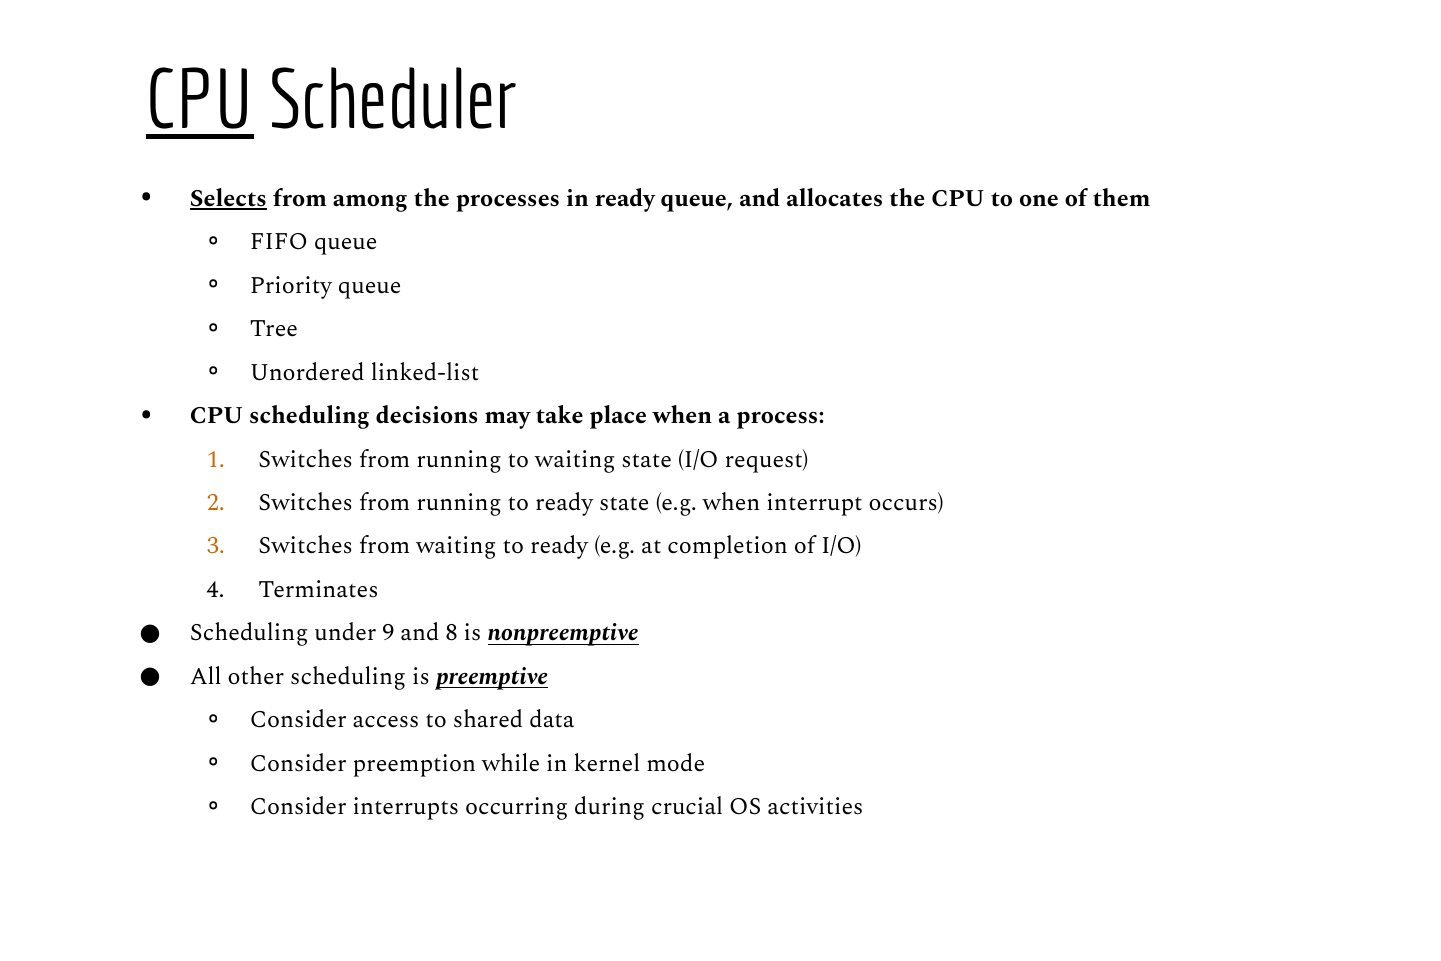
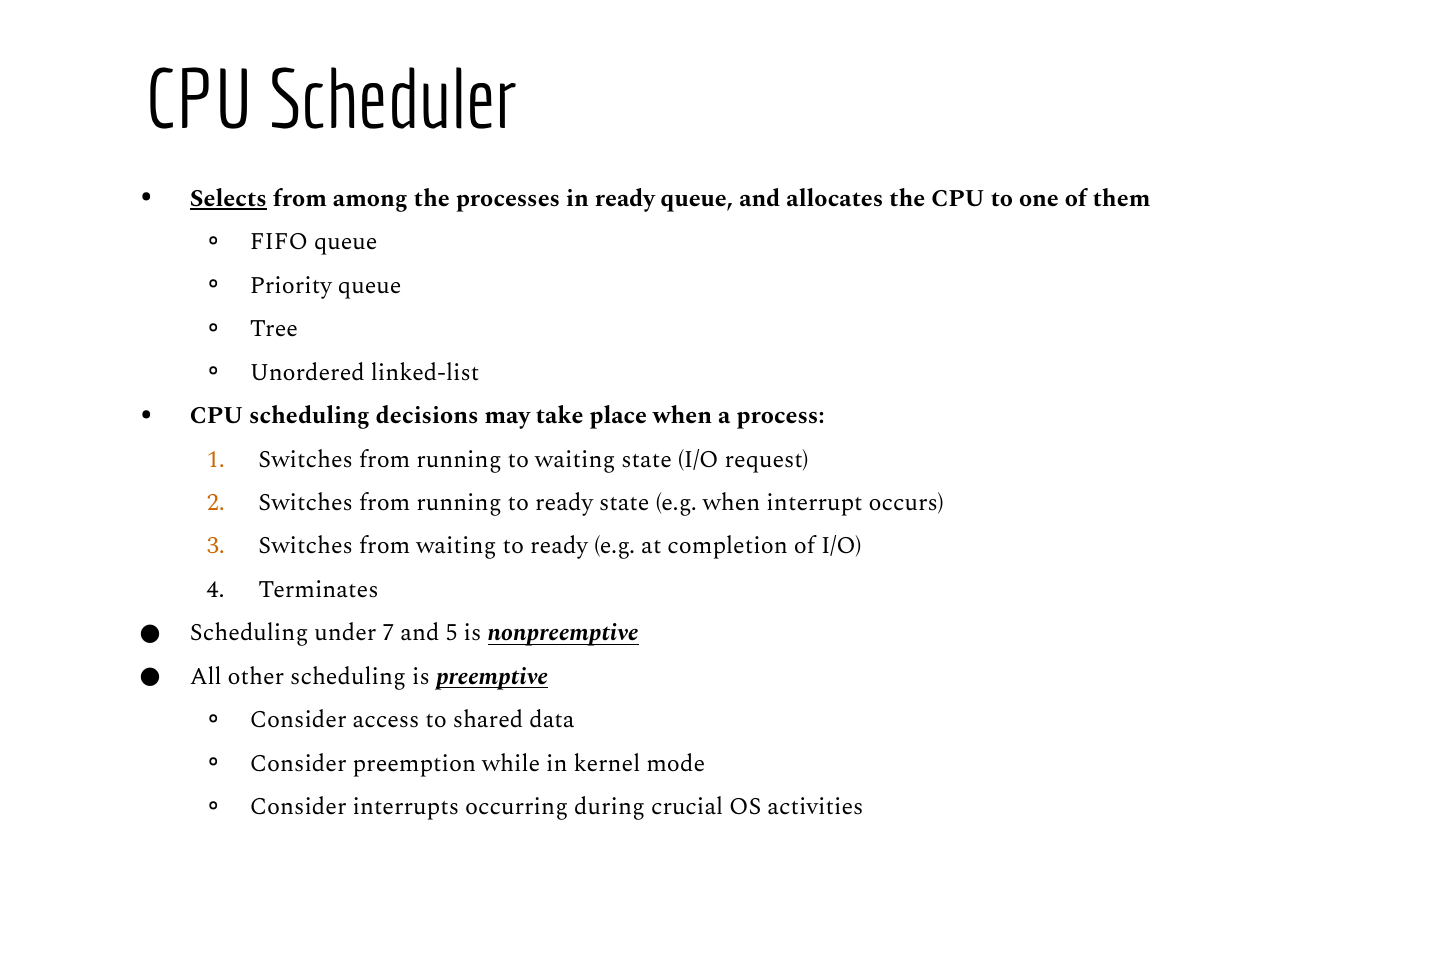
CPU underline: present -> none (200, 101)
9: 9 -> 7 (388, 633)
8: 8 -> 5 (452, 633)
